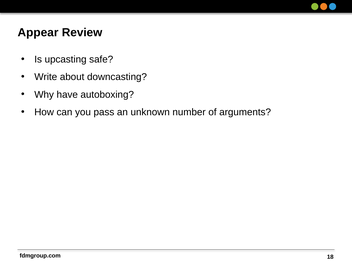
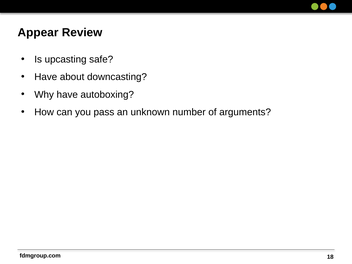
Write: Write -> Have (46, 77)
